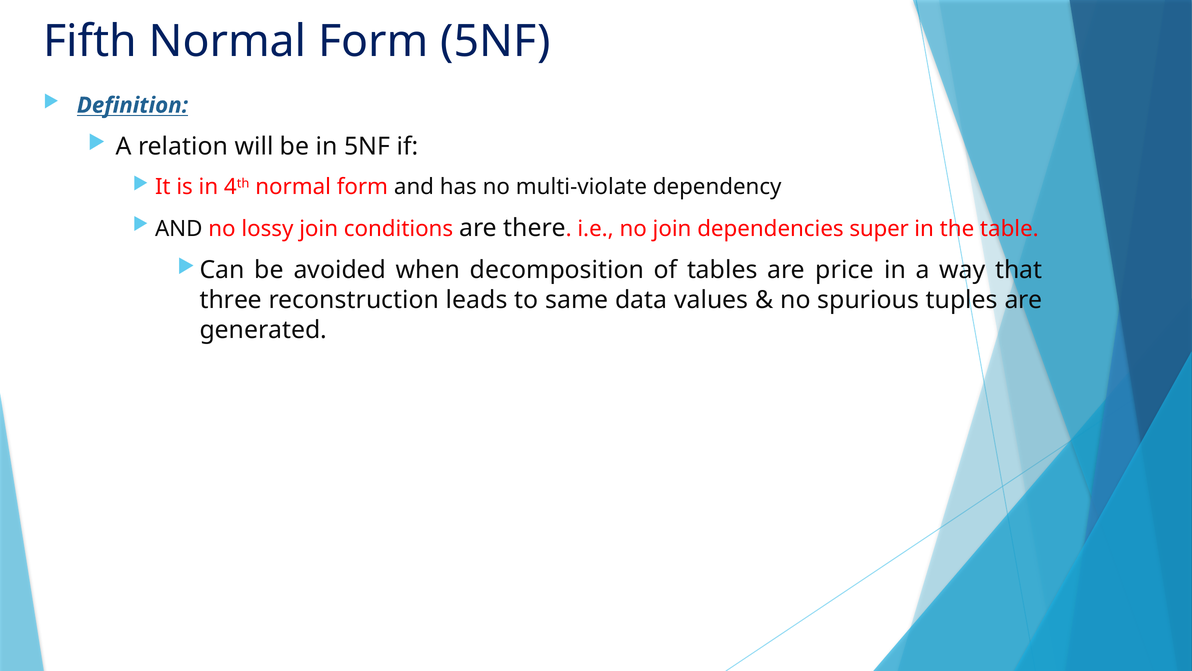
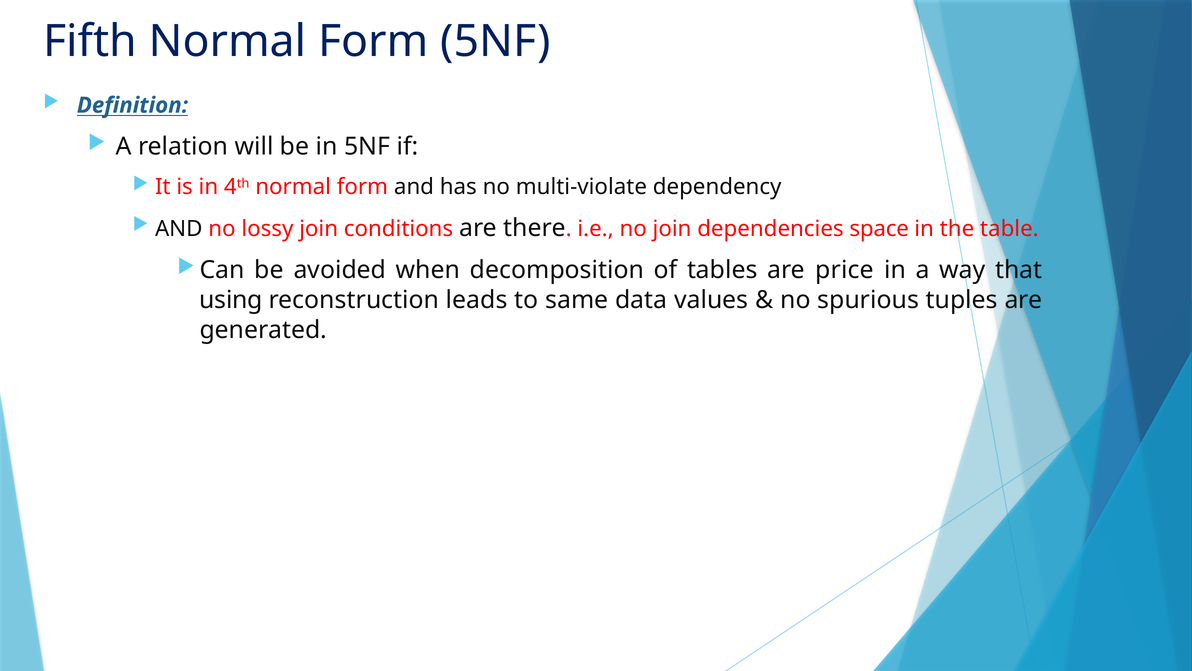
super: super -> space (879, 229)
three: three -> using (231, 300)
